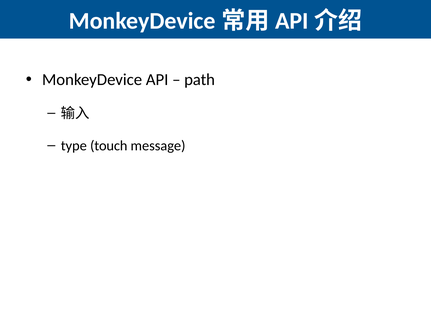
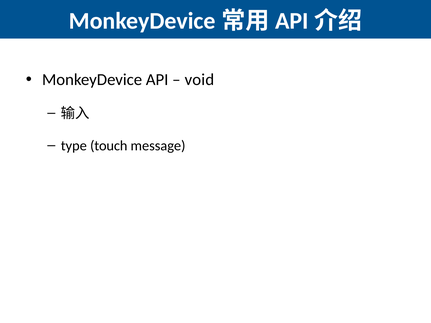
path: path -> void (199, 80)
